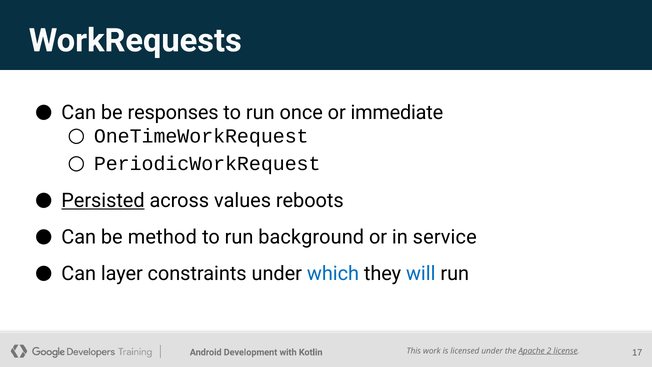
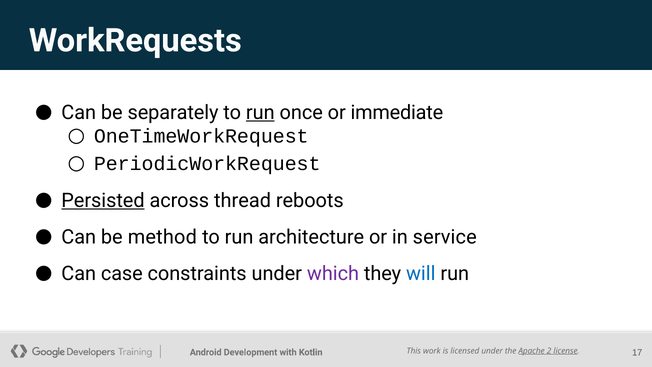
responses: responses -> separately (173, 112)
run underline: none -> present (260, 112)
values: values -> thread (243, 200)
background: background -> architecture (311, 237)
layer: layer -> case (122, 273)
which colour: blue -> purple (333, 273)
